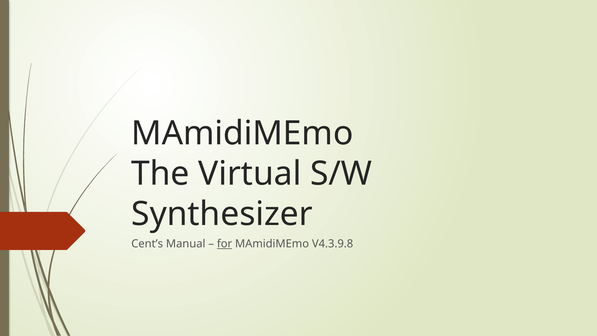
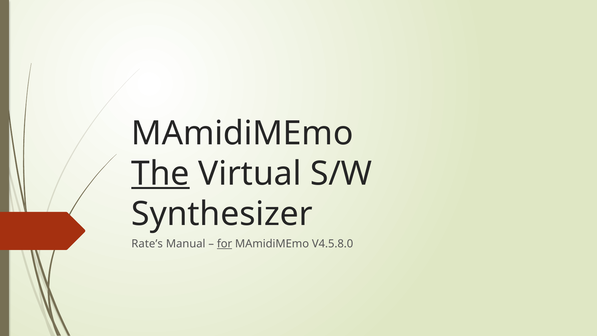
The underline: none -> present (160, 174)
Cent’s: Cent’s -> Rate’s (147, 244)
V4.3.9.8: V4.3.9.8 -> V4.5.8.0 (333, 244)
